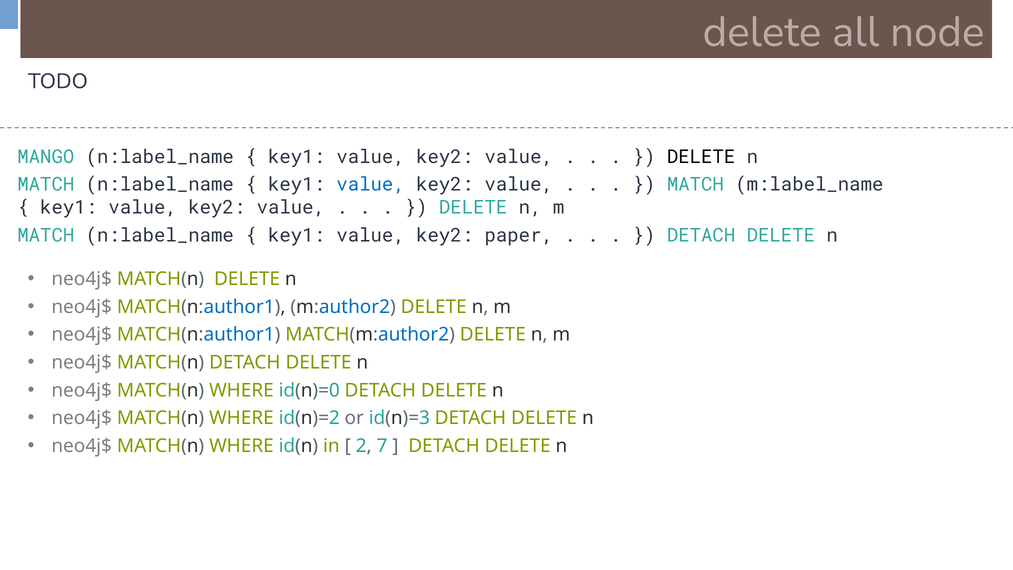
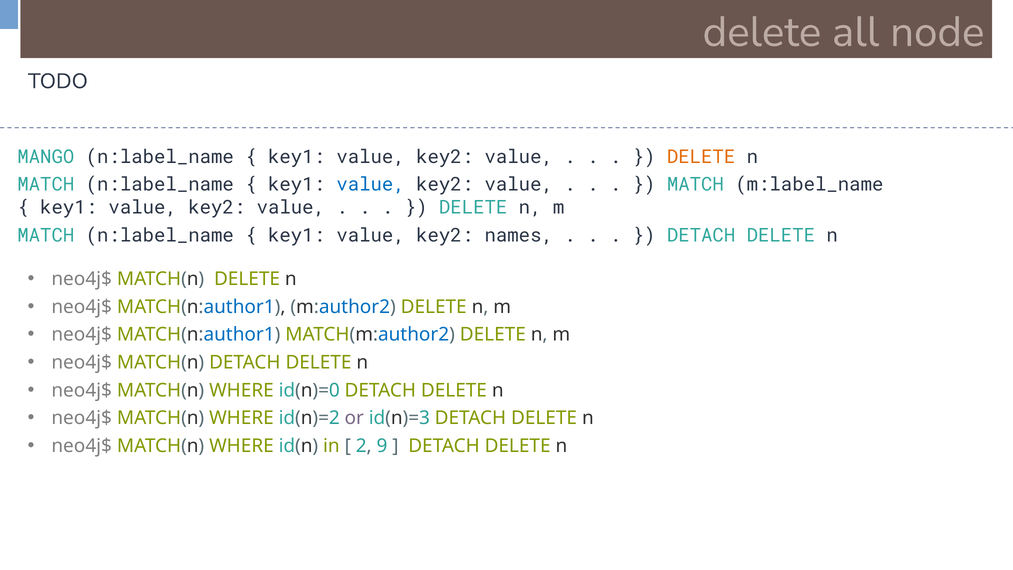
DELETE colour: black -> orange (701, 157)
paper: paper -> names (519, 235)
7: 7 -> 9 (382, 446)
